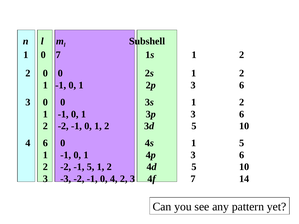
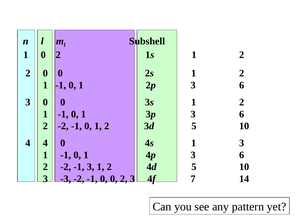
1 0 7: 7 -> 2 (58, 55)
4 6: 6 -> 4 (45, 143)
1 5: 5 -> 3 (242, 143)
-1 5: 5 -> 3 (91, 167)
-1 0 4: 4 -> 0 (114, 179)
